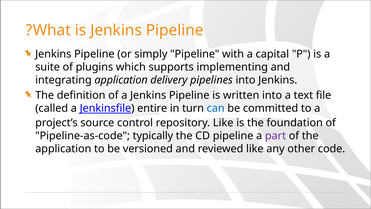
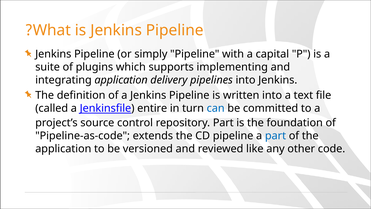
repository Like: Like -> Part (223, 123)
typically: typically -> extends (153, 136)
part colour: purple -> blue (276, 136)
